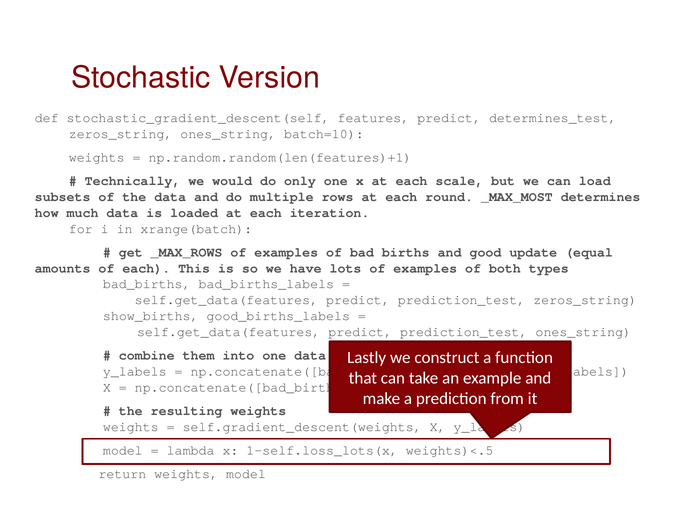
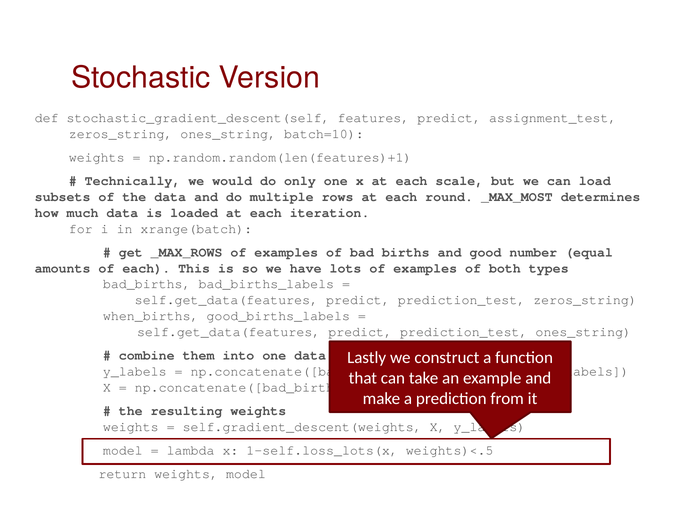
determines_test: determines_test -> assignment_test (553, 118)
update: update -> number (533, 252)
show_births: show_births -> when_births (151, 316)
